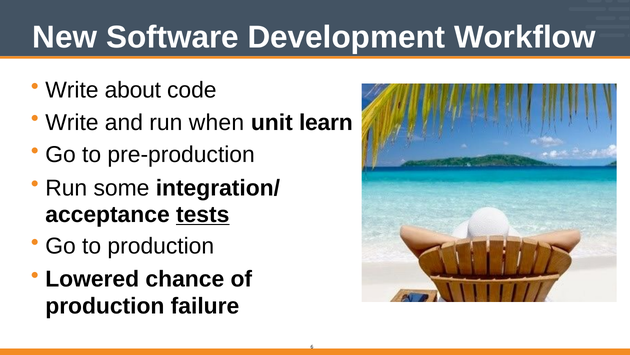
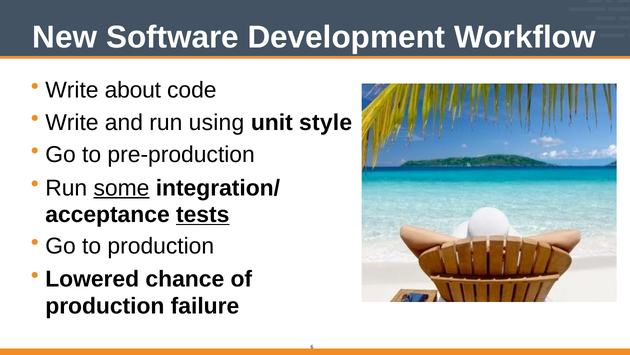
when: when -> using (216, 122)
learn: learn -> style (326, 122)
some underline: none -> present (121, 188)
